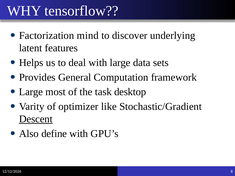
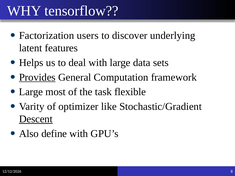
mind: mind -> users (88, 36)
Provides underline: none -> present (37, 77)
desktop: desktop -> flexible (130, 92)
